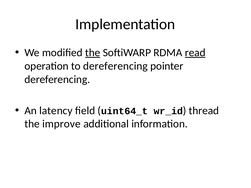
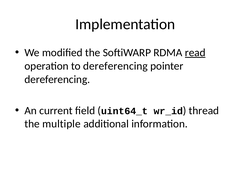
the underline: present -> none (93, 53)
latency: latency -> current (56, 111)
improve: improve -> multiple (61, 124)
